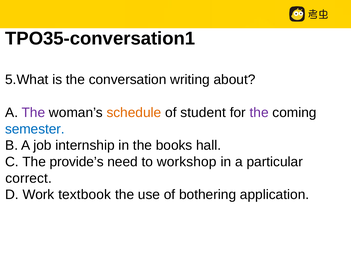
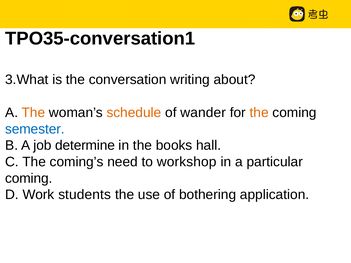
5.What: 5.What -> 3.What (27, 80)
The colour: purple -> orange (33, 113)
student: student -> wander (203, 113)
the colour: purple -> orange (259, 113)
internship: internship -> determine (85, 146)
provide’s: provide’s -> coming’s (77, 162)
correct: correct -> coming (29, 178)
textbook: textbook -> students (85, 195)
